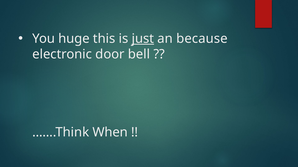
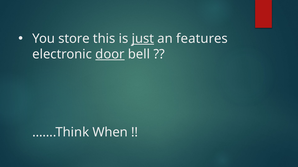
huge: huge -> store (74, 39)
because: because -> features (202, 39)
door underline: none -> present (110, 54)
